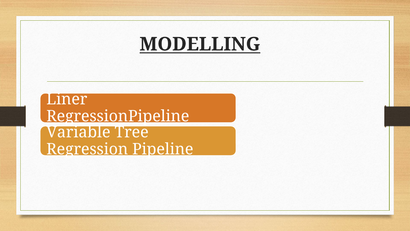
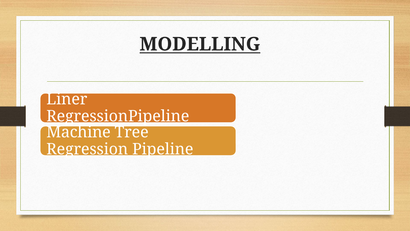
Variable: Variable -> Machine (79, 132)
